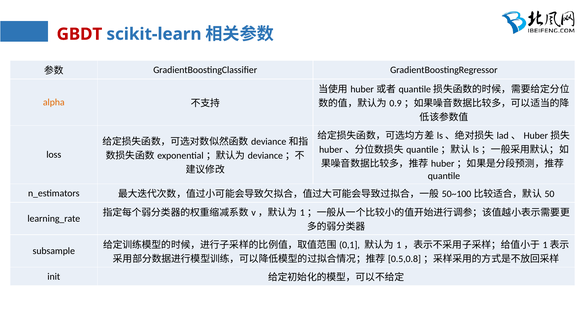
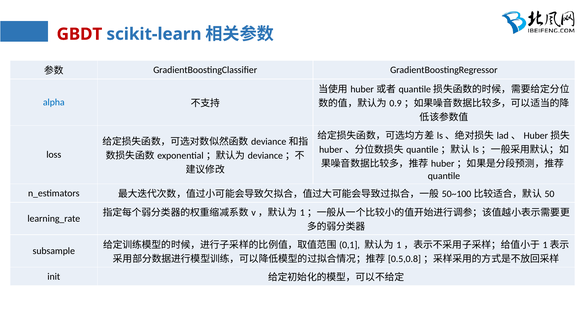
alpha colour: orange -> blue (54, 102)
